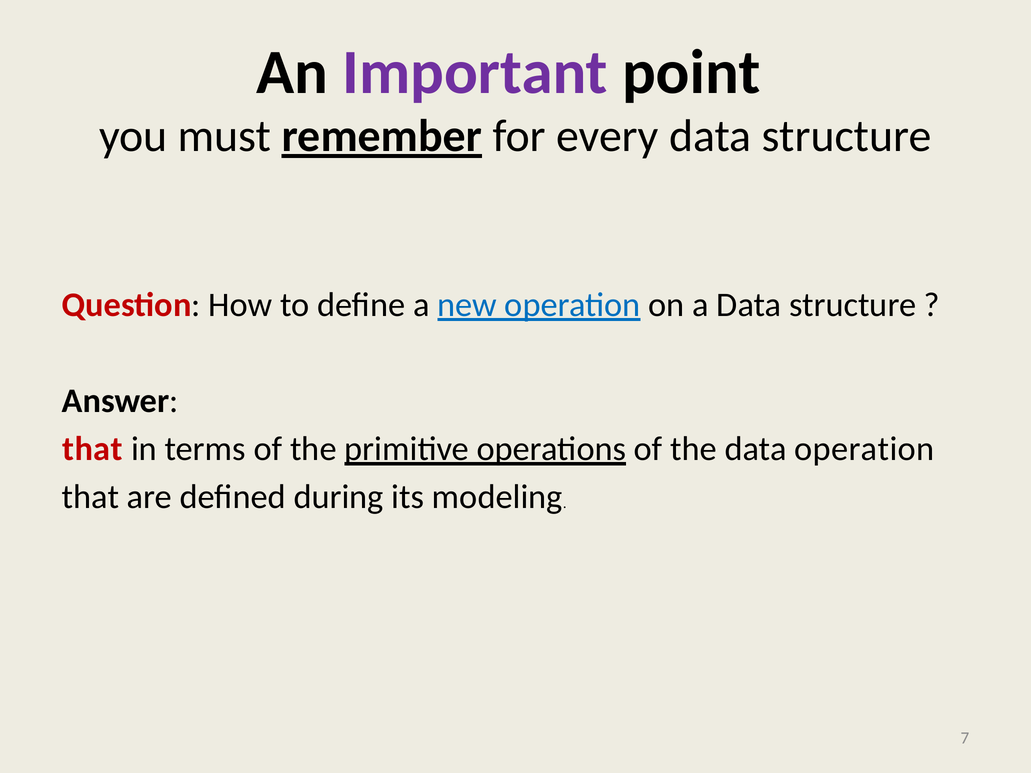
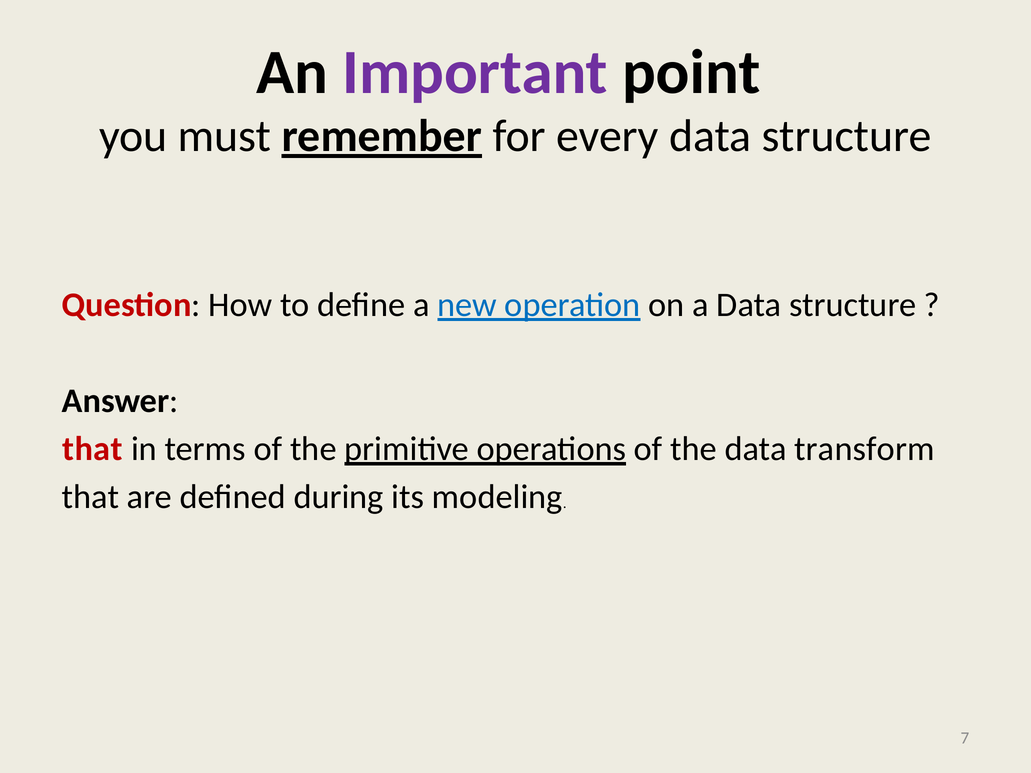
data operation: operation -> transform (864, 449)
